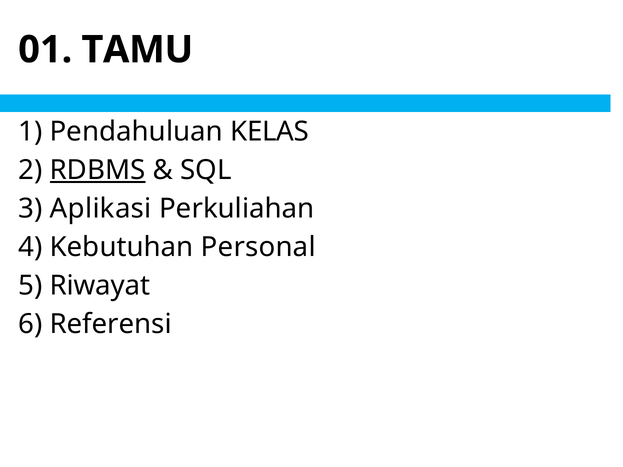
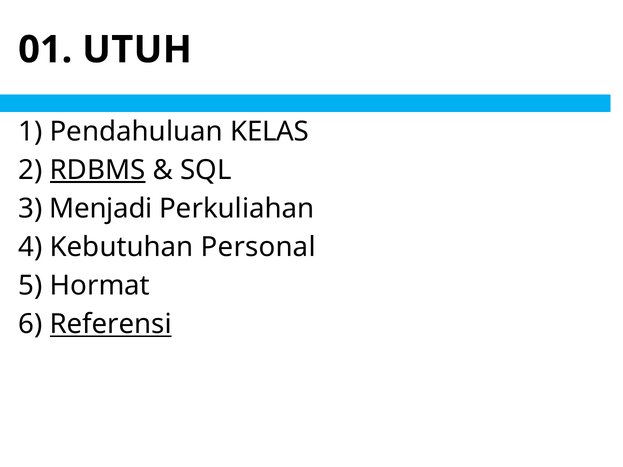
TAMU: TAMU -> UTUH (137, 50)
Aplikasi: Aplikasi -> Menjadi (101, 209)
Riwayat: Riwayat -> Hormat (100, 286)
Referensi underline: none -> present (111, 324)
